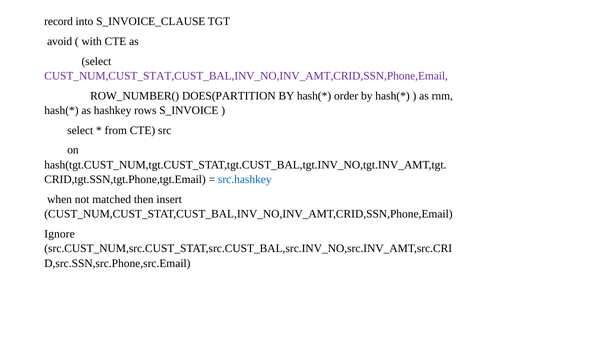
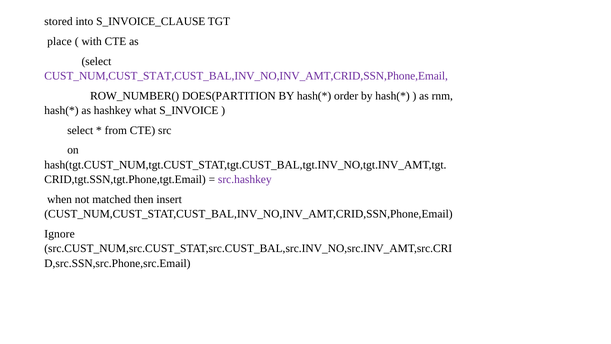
record: record -> stored (58, 22)
avoid: avoid -> place (60, 41)
rows: rows -> what (145, 110)
src.hashkey colour: blue -> purple (245, 179)
